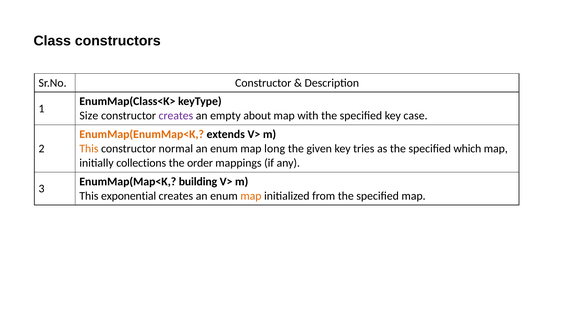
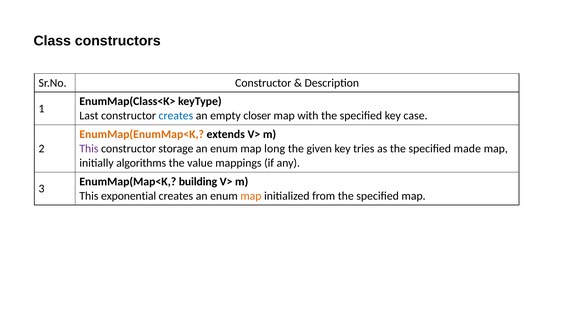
Size: Size -> Last (89, 116)
creates colour: purple -> blue (176, 116)
about: about -> closer (257, 116)
This colour: orange -> purple (89, 149)
normal: normal -> storage (176, 149)
which: which -> made (467, 149)
collections: collections -> algorithms (141, 163)
order: order -> value (200, 163)
